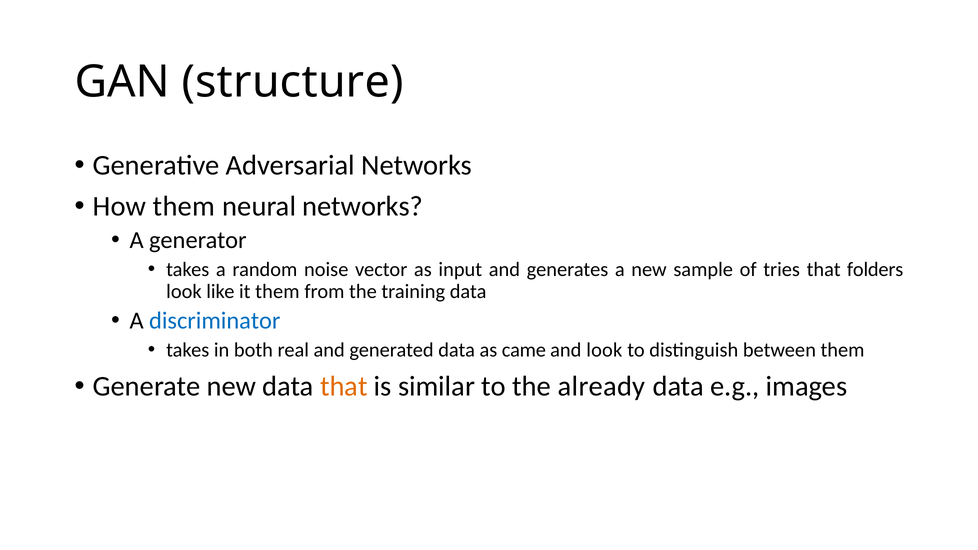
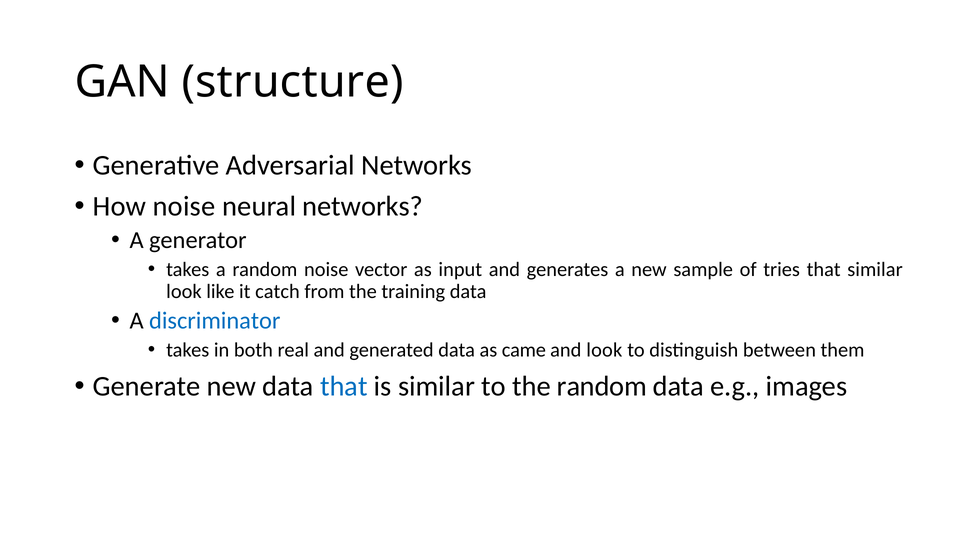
How them: them -> noise (184, 206)
that folders: folders -> similar (875, 269)
it them: them -> catch (277, 291)
that colour: orange -> blue (344, 386)
the already: already -> random (602, 386)
